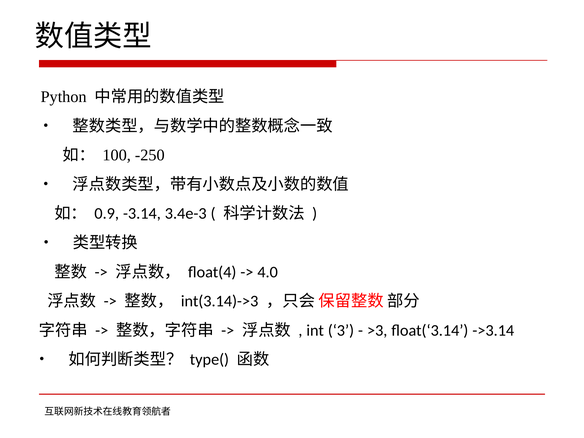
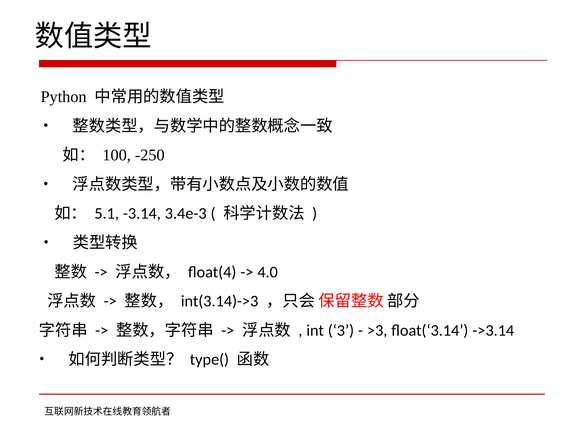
0.9: 0.9 -> 5.1 (107, 214)
